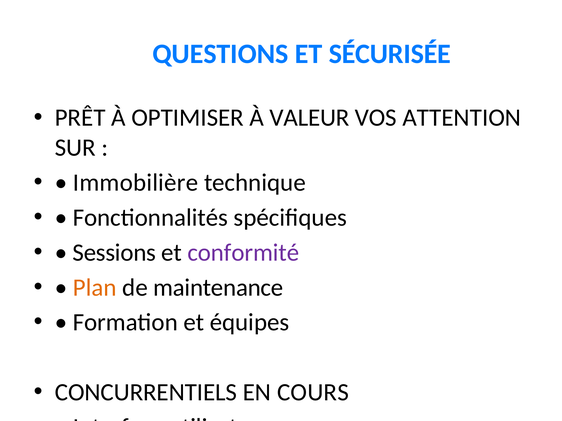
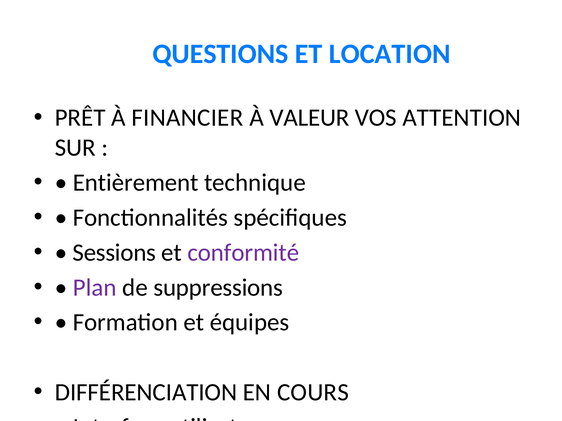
SÉCURISÉE: SÉCURISÉE -> LOCATION (390, 54)
OPTIMISER: OPTIMISER -> FINANCIER (187, 118)
Immobilière: Immobilière -> Entièrement (136, 183)
Plan colour: orange -> purple (95, 288)
maintenance: maintenance -> suppressions (218, 288)
CONCURRENTIELS: CONCURRENTIELS -> DIFFÉRENCIATION (146, 393)
